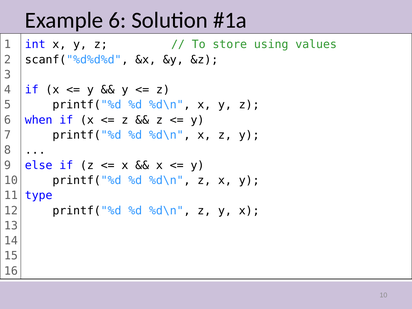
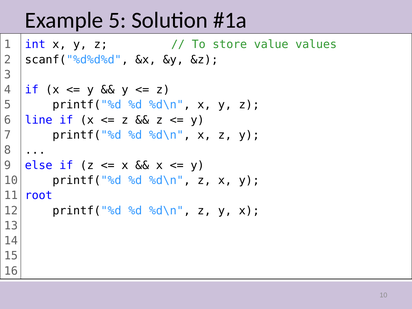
Example 6: 6 -> 5 (117, 20)
using: using -> value (271, 44)
when: when -> line (39, 120)
type: type -> root (39, 195)
